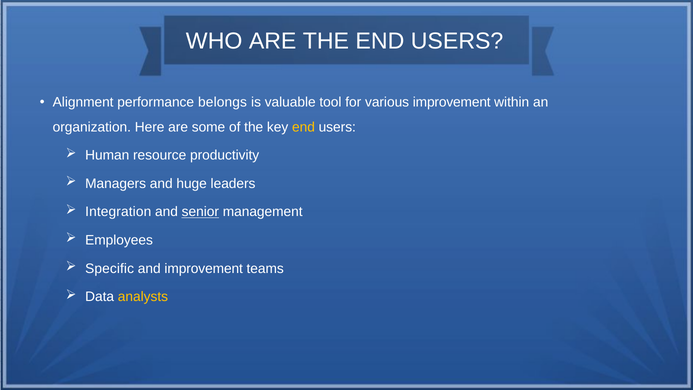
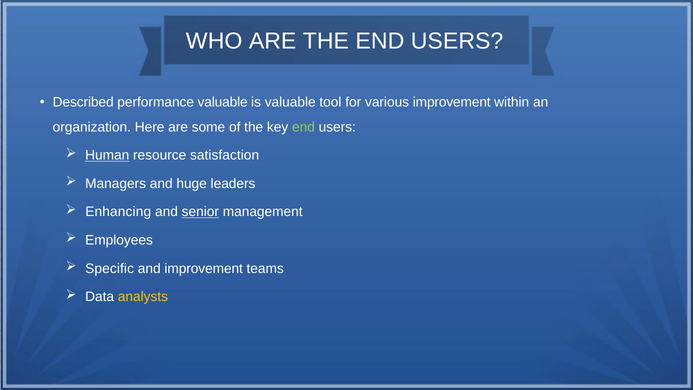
Alignment: Alignment -> Described (83, 102)
performance belongs: belongs -> valuable (223, 102)
end colour: yellow -> light green (303, 127)
Human underline: none -> present (107, 155)
productivity: productivity -> satisfaction (225, 155)
Integration: Integration -> Enhancing (118, 212)
